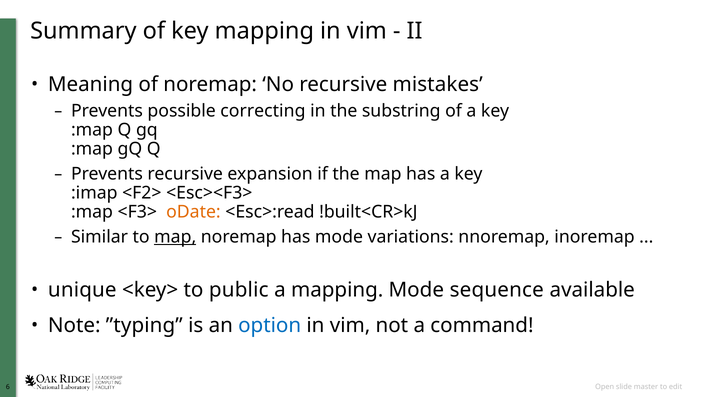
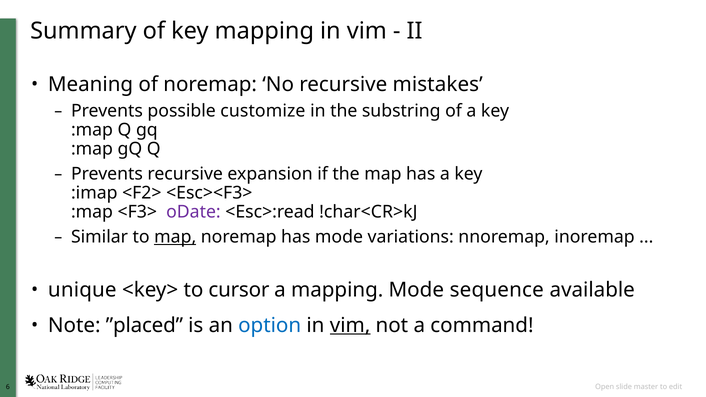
correcting: correcting -> customize (263, 111)
oDate colour: orange -> purple (193, 212)
!built<CR>kJ: !built<CR>kJ -> !char<CR>kJ (368, 212)
public: public -> cursor (239, 290)
”typing: ”typing -> ”placed (144, 325)
vim underline: none -> present (350, 325)
